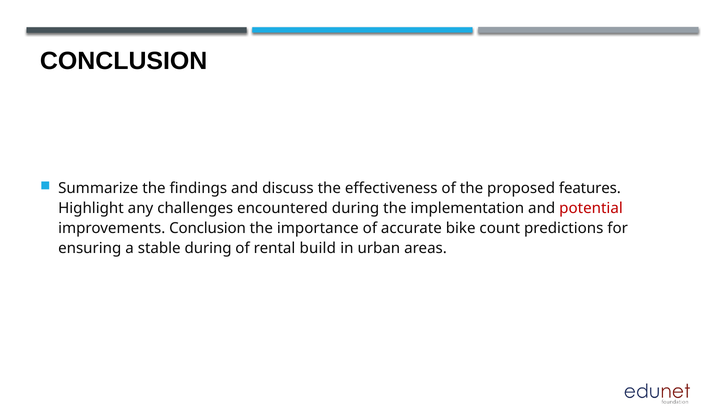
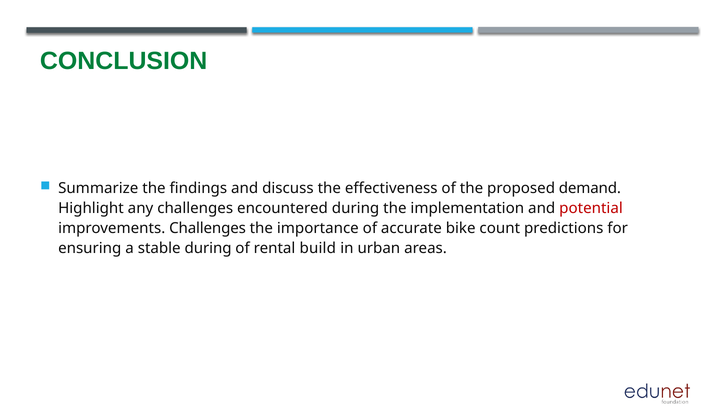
CONCLUSION colour: black -> green (124, 61)
features: features -> demand (590, 188)
improvements Conclusion: Conclusion -> Challenges (208, 228)
